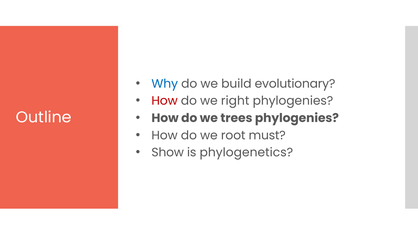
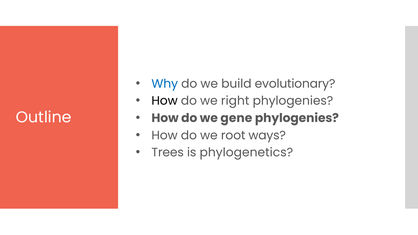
How colour: red -> black (165, 101)
trees: trees -> gene (236, 118)
must: must -> ways (267, 135)
Show: Show -> Trees (168, 153)
